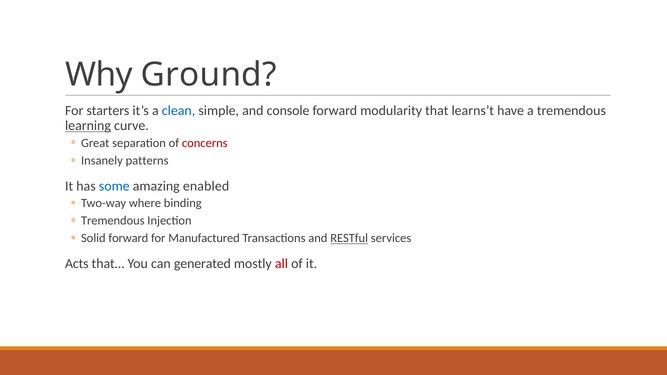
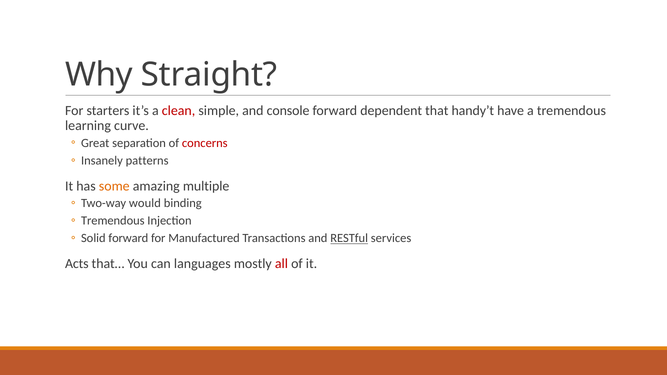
Ground: Ground -> Straight (209, 75)
clean colour: blue -> red (179, 111)
modularity: modularity -> dependent (391, 111)
learns’t: learns’t -> handy’t (473, 111)
learning underline: present -> none (88, 126)
some colour: blue -> orange (114, 186)
enabled: enabled -> multiple (206, 186)
where: where -> would (145, 203)
generated: generated -> languages (202, 264)
